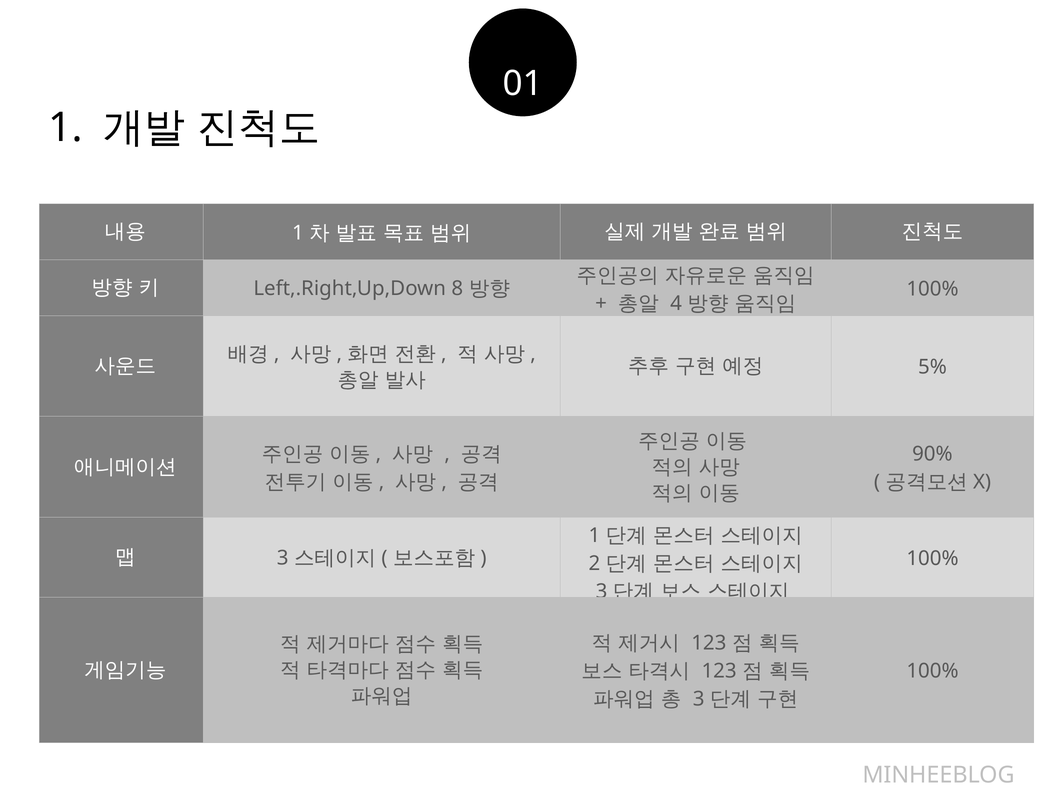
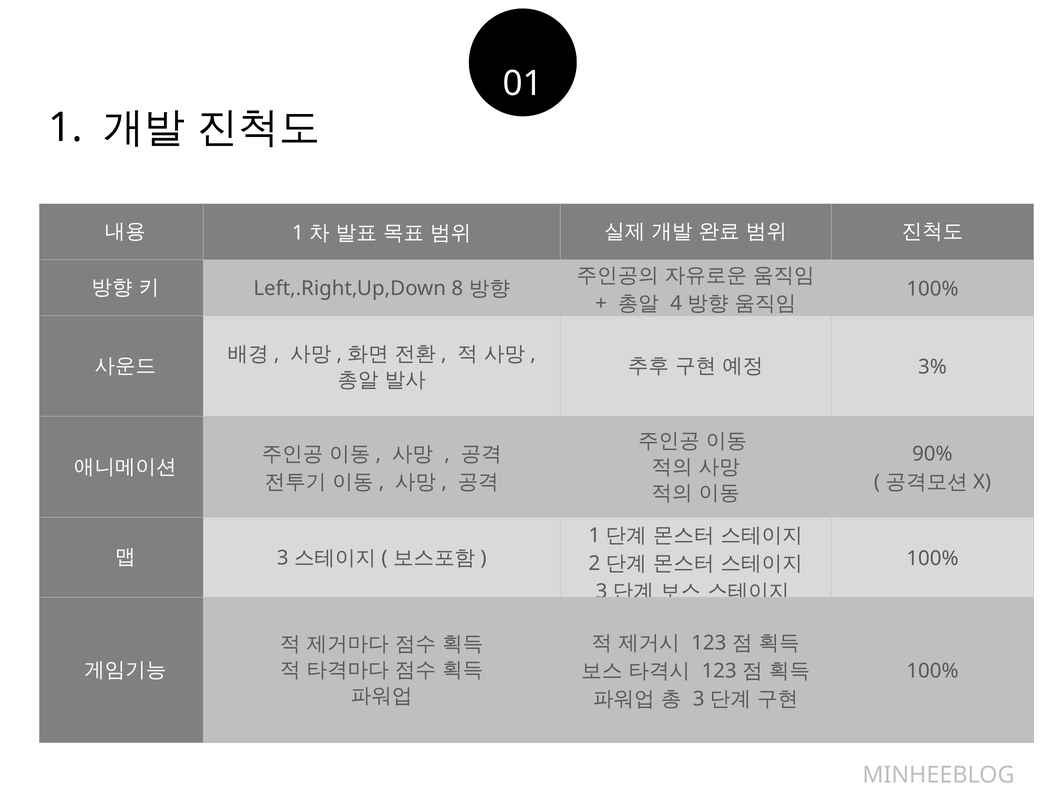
5%: 5% -> 3% (932, 367)
